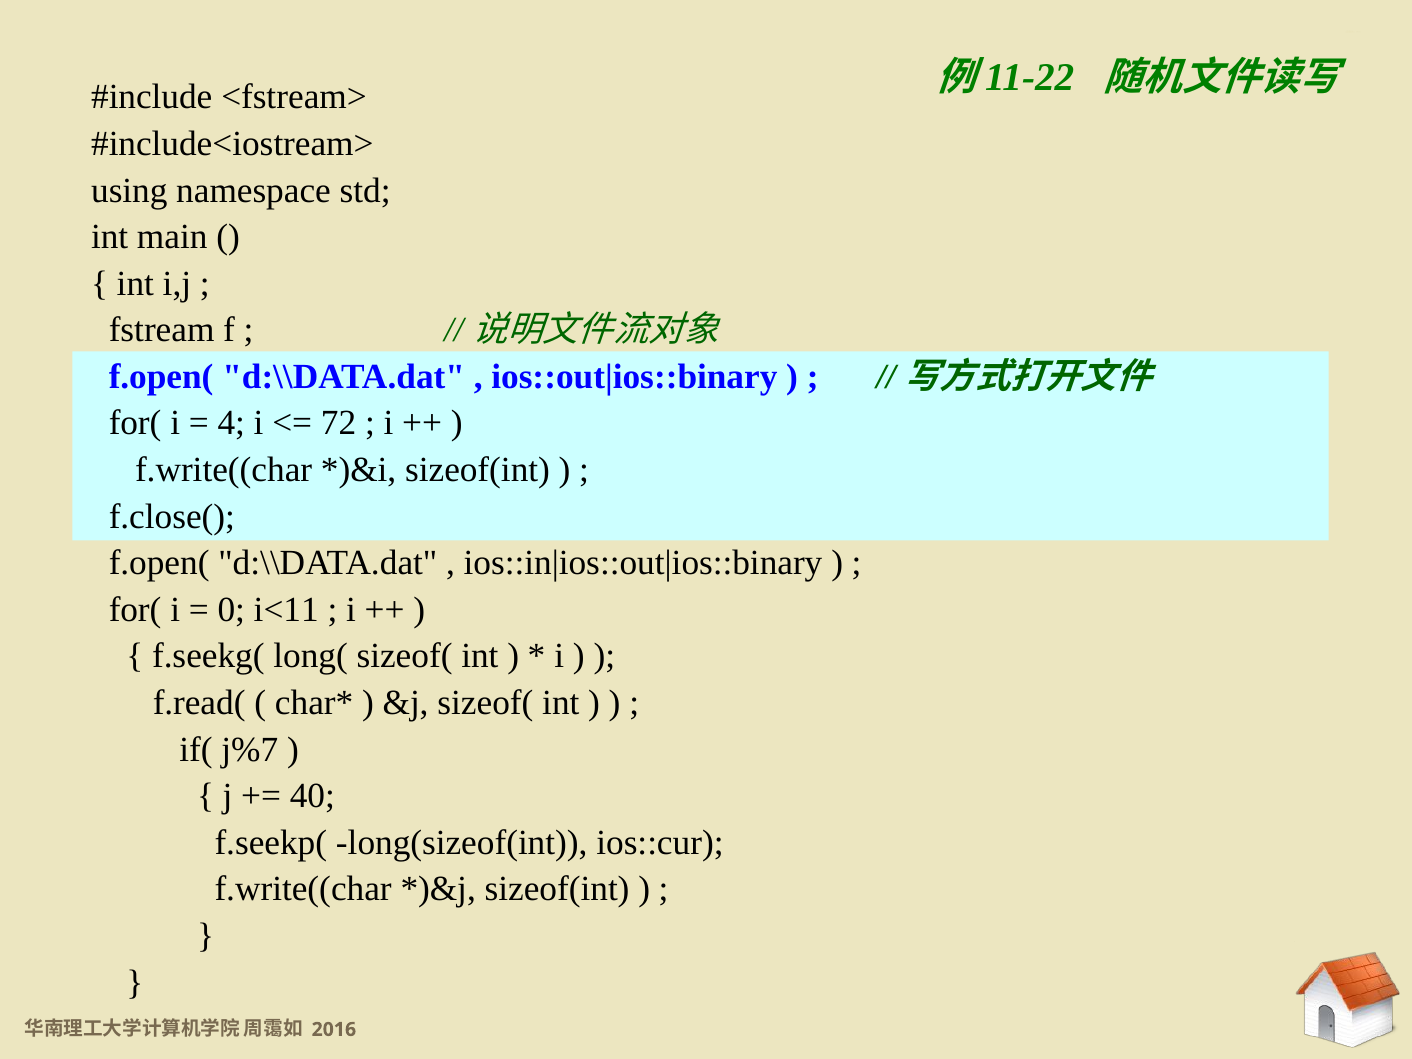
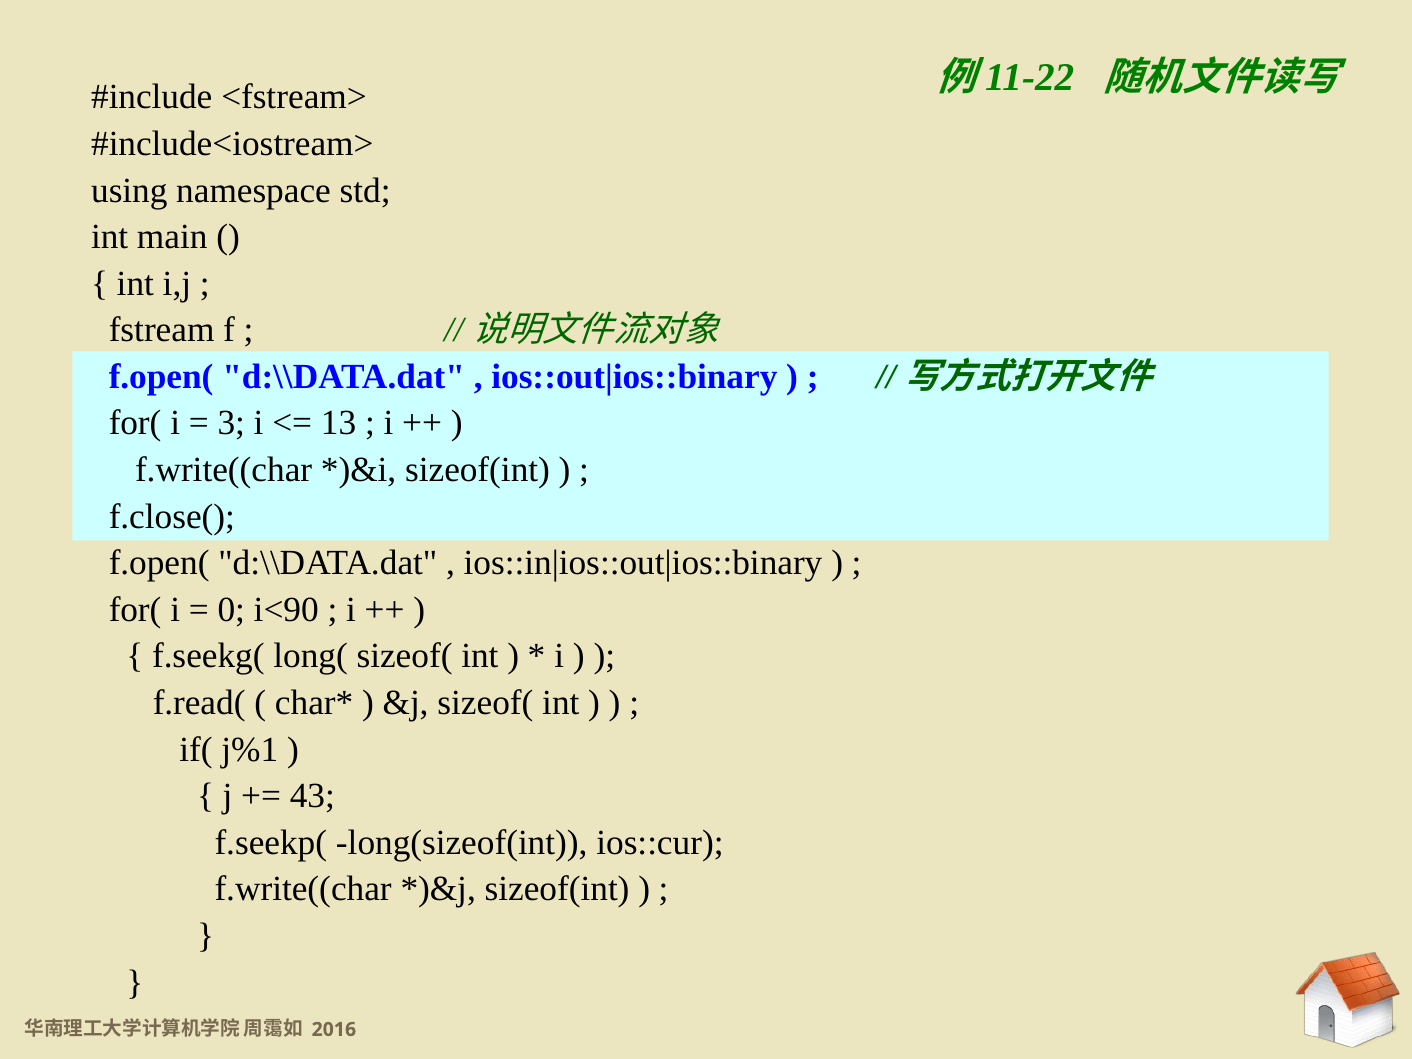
4: 4 -> 3 (231, 423)
72: 72 -> 13 (339, 423)
i<11: i<11 -> i<90 (286, 610)
j%7: j%7 -> j%1 (250, 749)
40: 40 -> 43 (312, 796)
